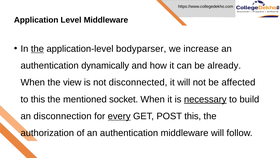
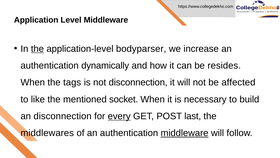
already: already -> resides (224, 65)
view: view -> tags (72, 82)
not disconnected: disconnected -> disconnection (138, 82)
to this: this -> like (38, 99)
necessary underline: present -> none (205, 99)
POST this: this -> last (193, 116)
authorization: authorization -> middlewares (47, 133)
middleware underline: none -> present (185, 133)
